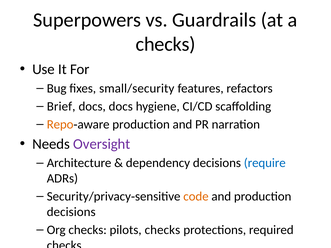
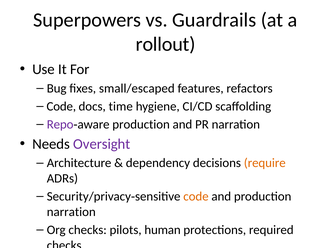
checks: checks -> rollout (166, 44)
small/security: small/security -> small/escaped (137, 88)
Brief: Brief -> Code (61, 106)
docs docs: docs -> time (121, 106)
Repo colour: orange -> purple (60, 125)
require colour: blue -> orange (265, 163)
decisions: decisions -> narration (71, 212)
pilots checks: checks -> human (163, 230)
